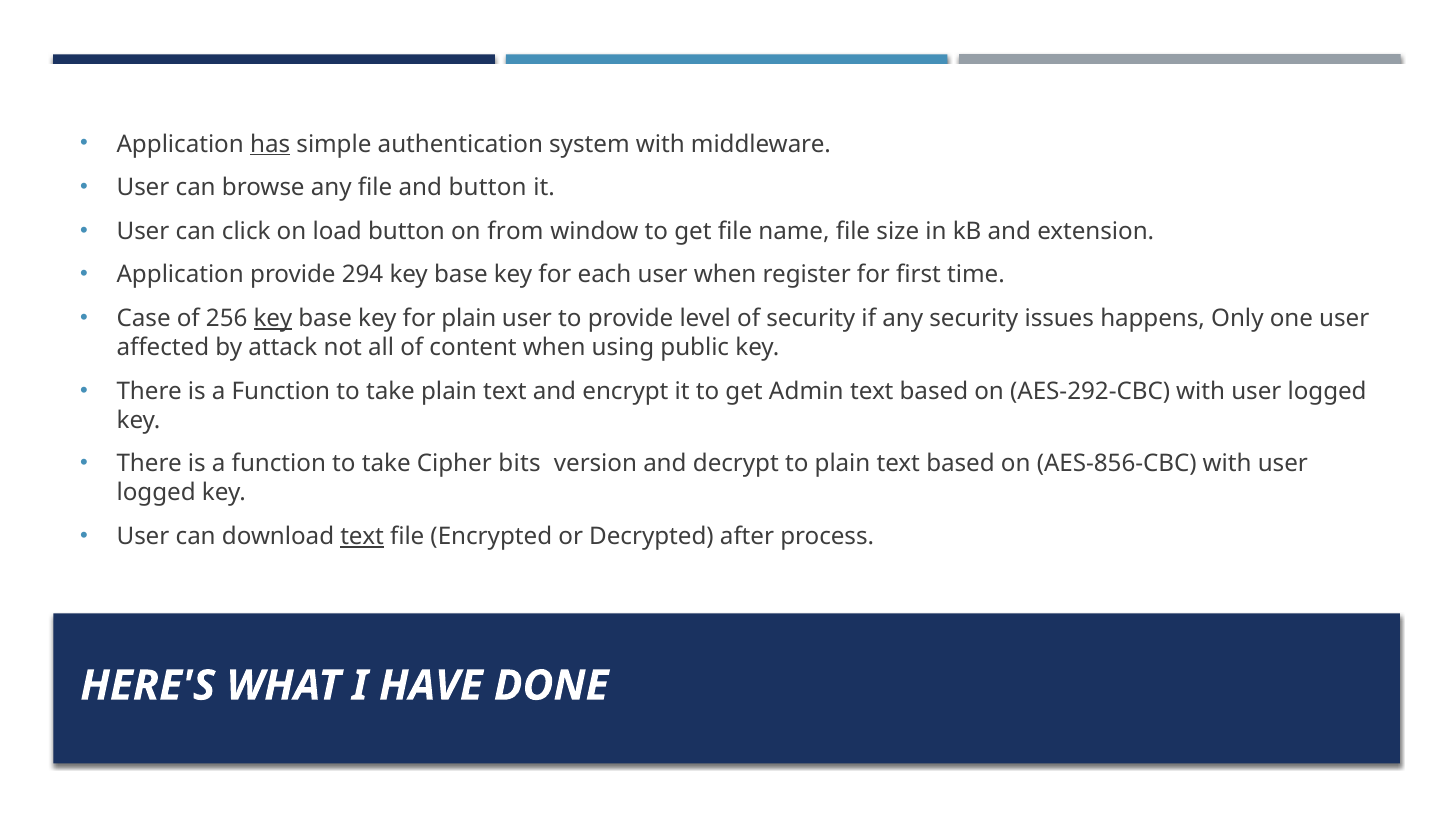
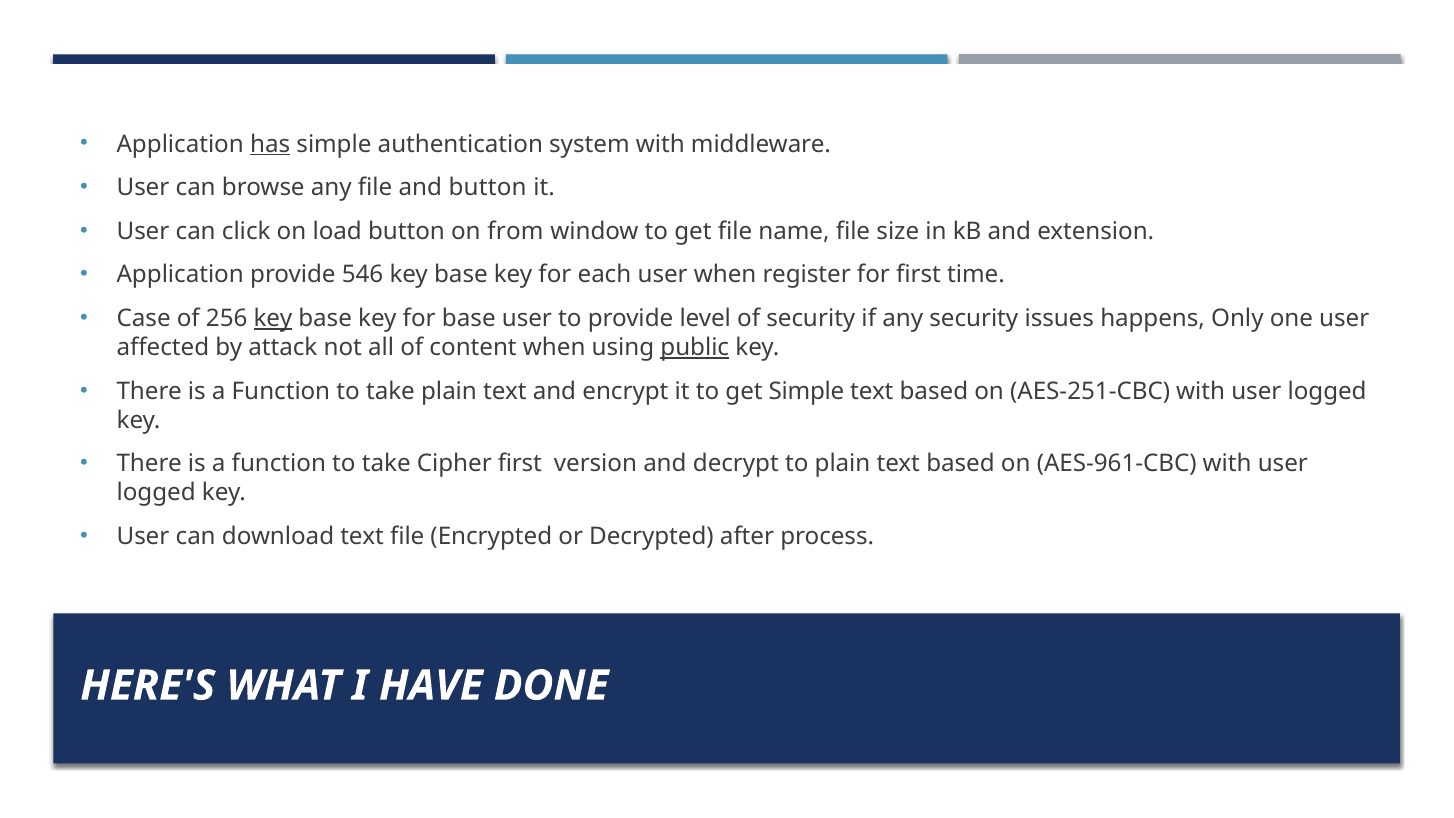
294: 294 -> 546 (363, 275)
for plain: plain -> base (469, 318)
public underline: none -> present (695, 348)
get Admin: Admin -> Simple (806, 391)
AES-292-CBC: AES-292-CBC -> AES-251-CBC (1090, 391)
Cipher bits: bits -> first (520, 464)
AES-856-CBC: AES-856-CBC -> AES-961-CBC (1117, 464)
text underline: present -> none (362, 537)
